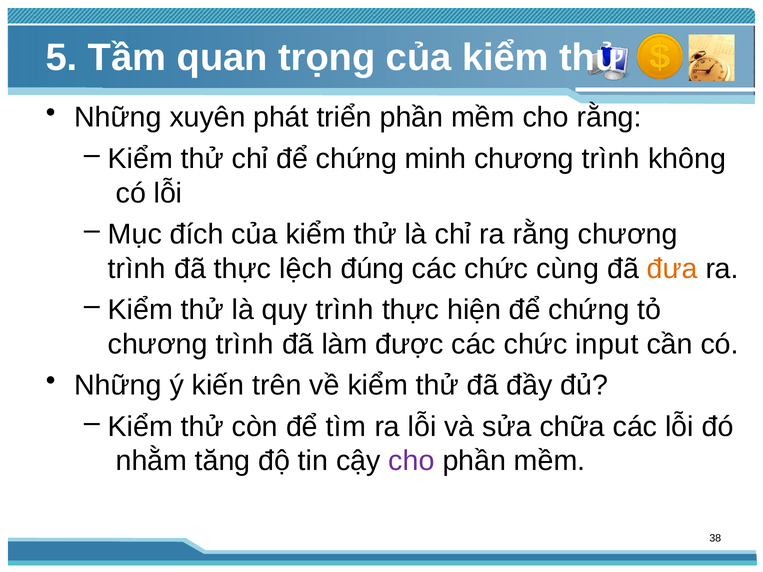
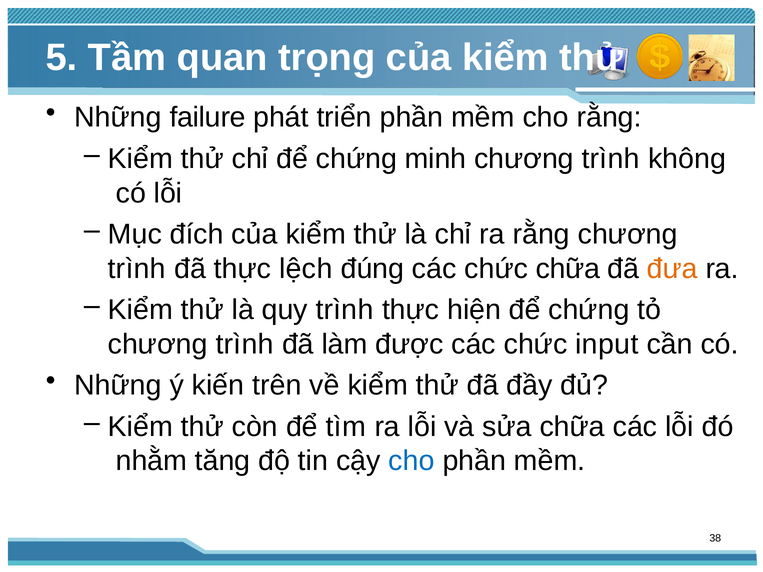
xuyên: xuyên -> failure (208, 118)
chức cùng: cùng -> chữa (568, 269)
cho colour: purple -> blue (412, 461)
